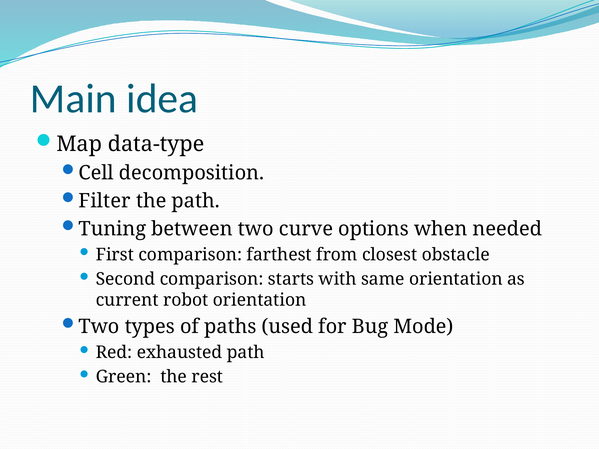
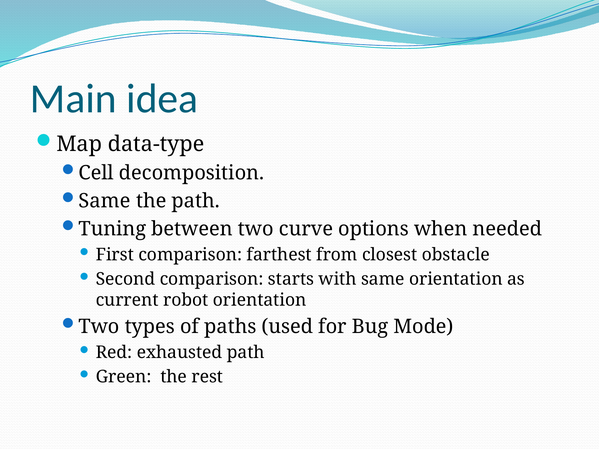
Filter: Filter -> Same (105, 201)
